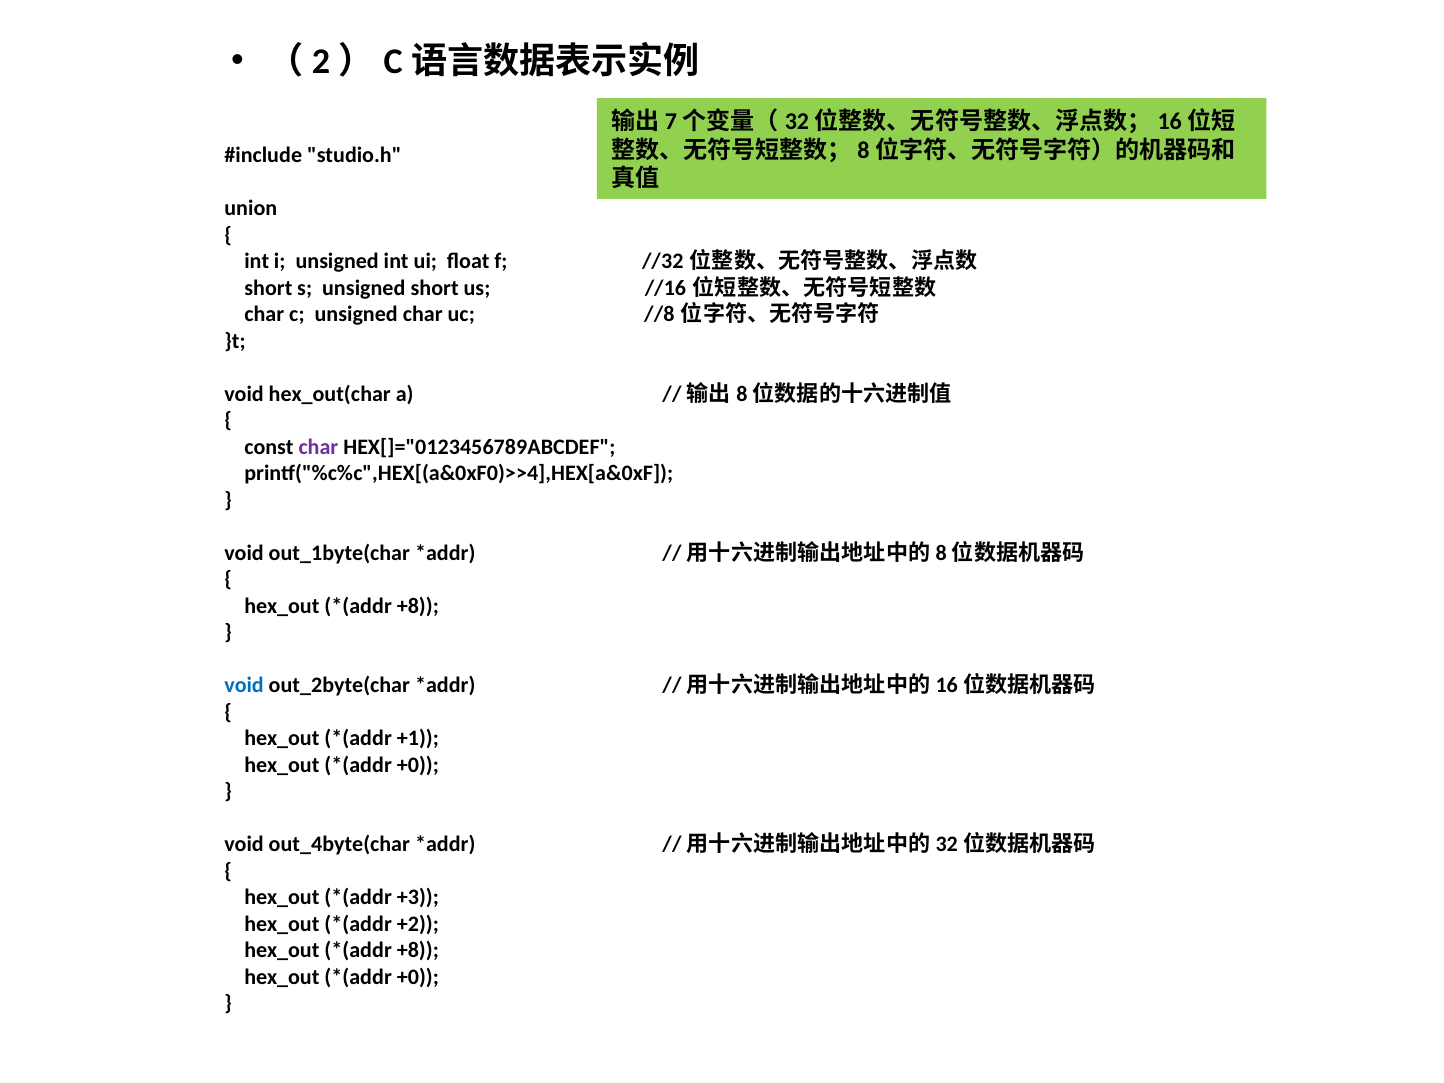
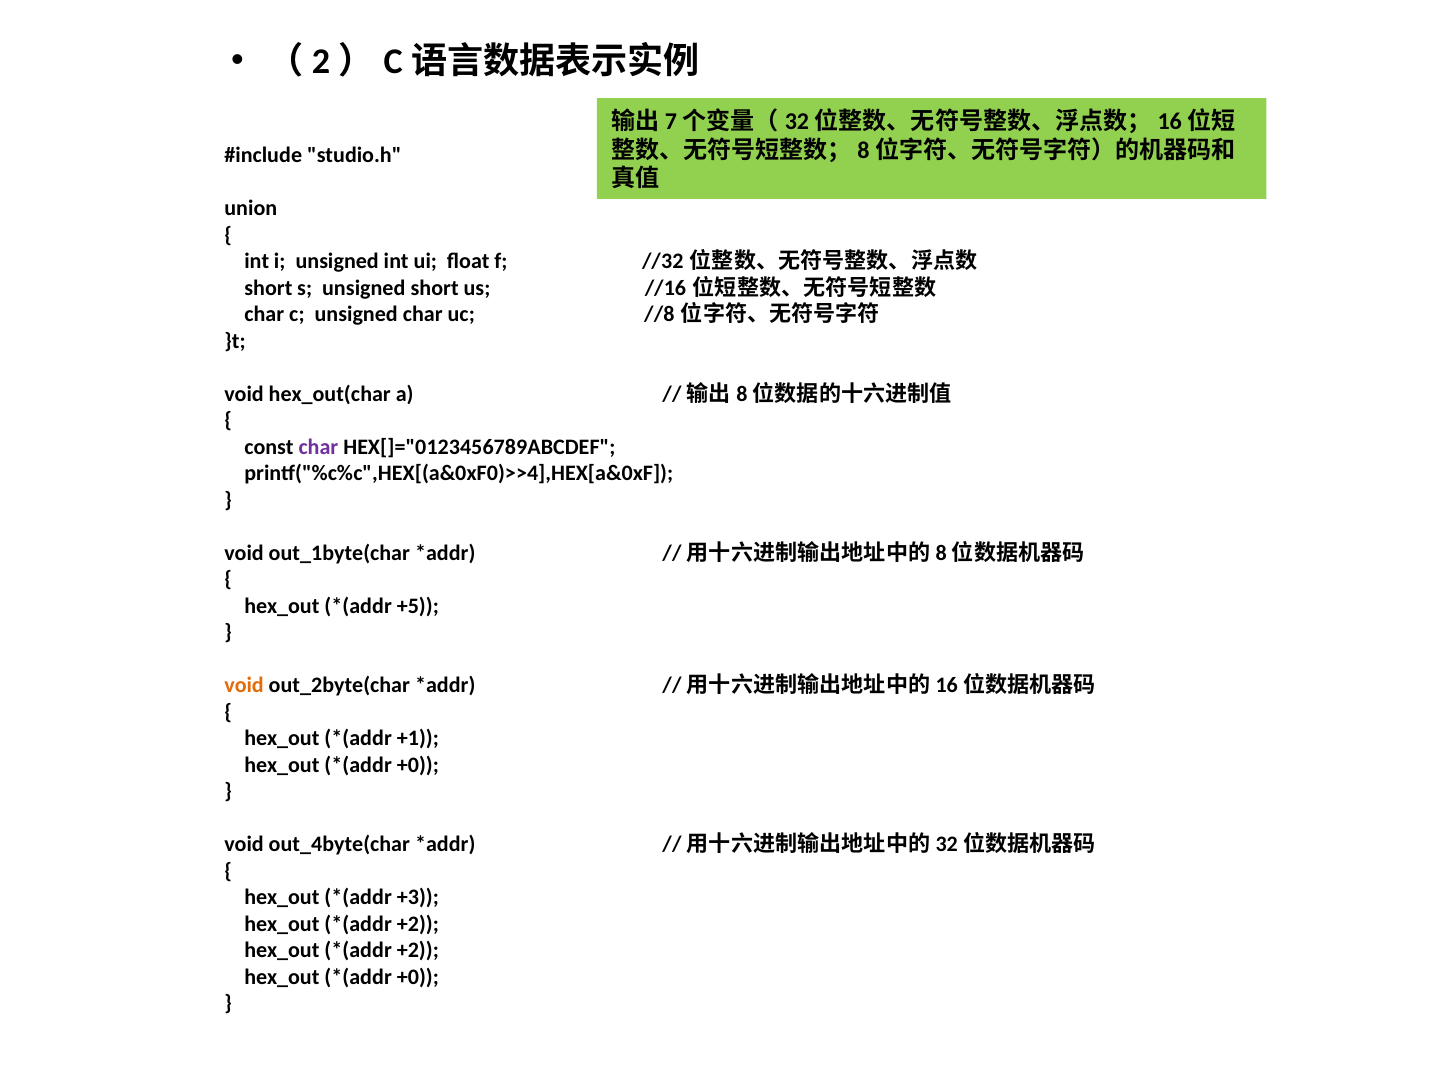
+8: +8 -> +5 (418, 606)
void colour: blue -> orange (244, 685)
+8: +8 -> +2 (418, 950)
